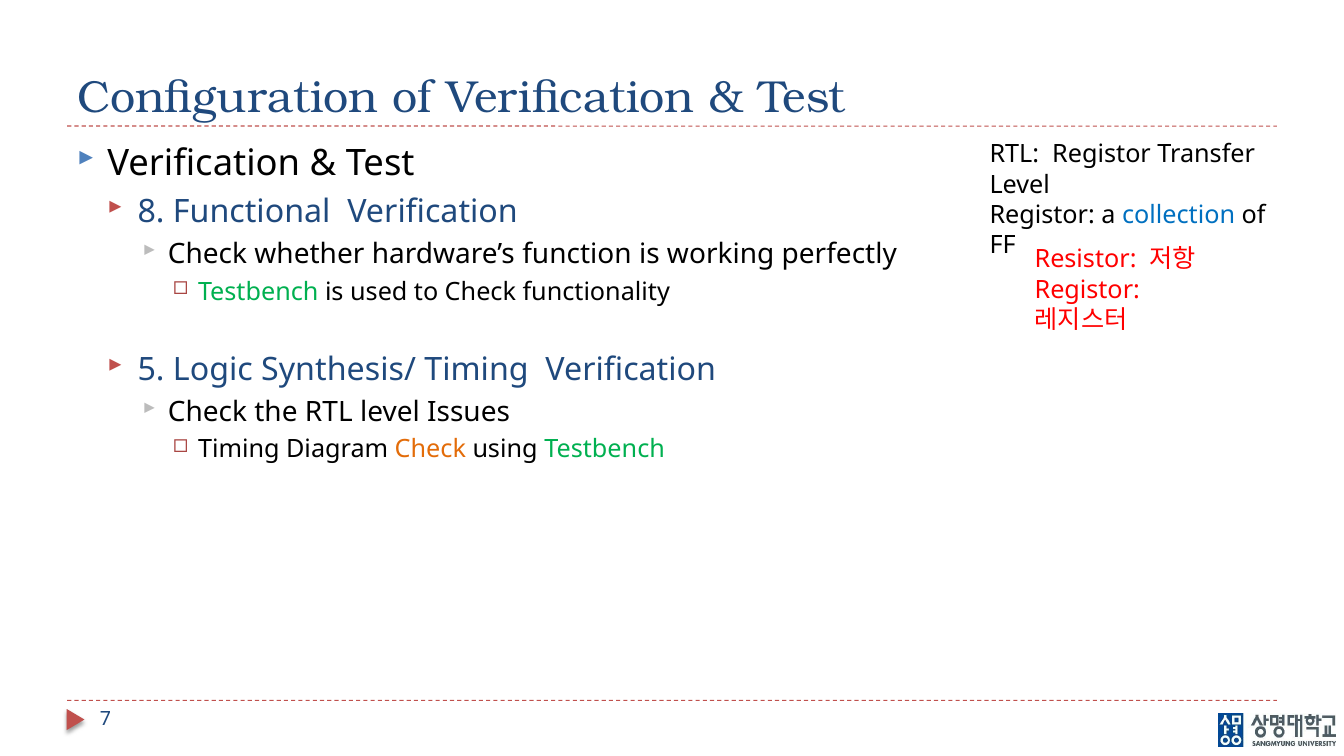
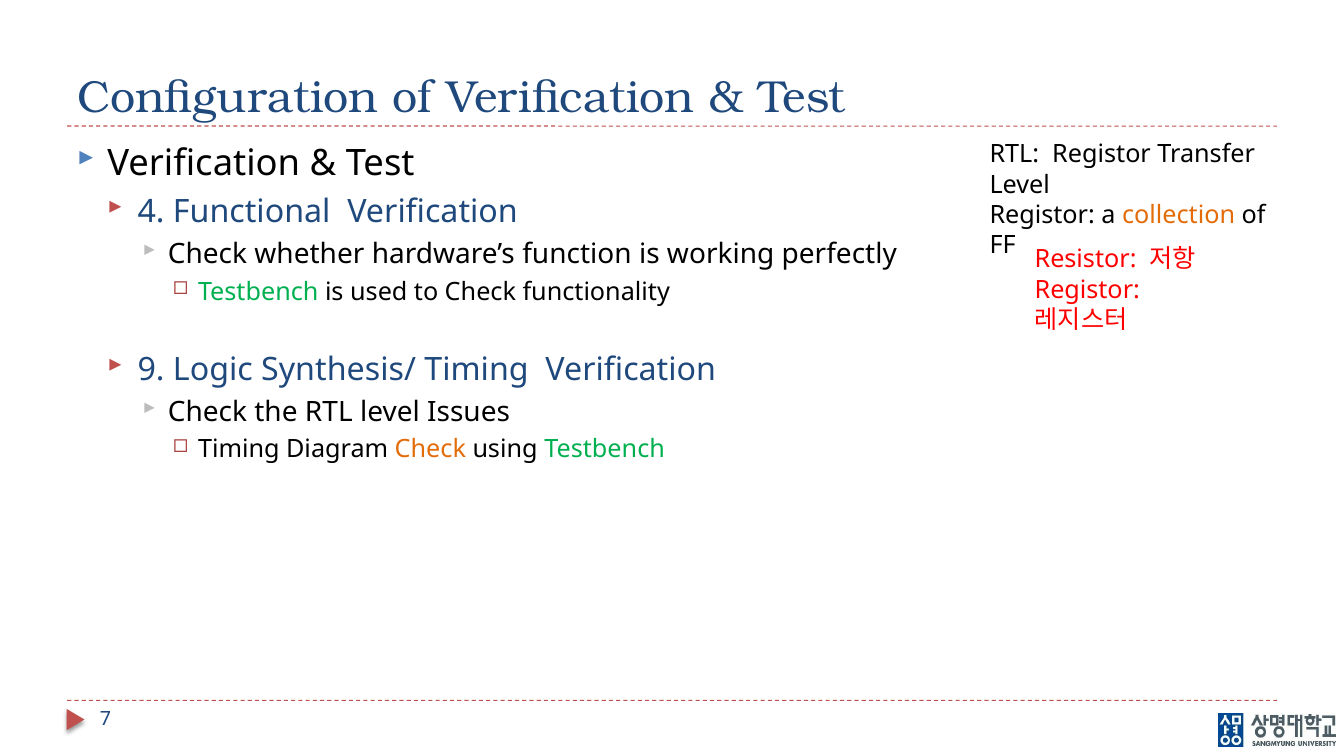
8: 8 -> 4 (151, 212)
collection colour: blue -> orange (1179, 215)
5: 5 -> 9 (151, 369)
